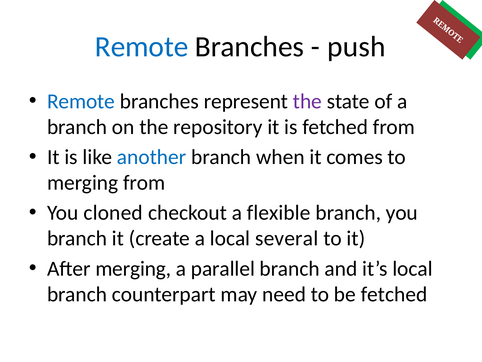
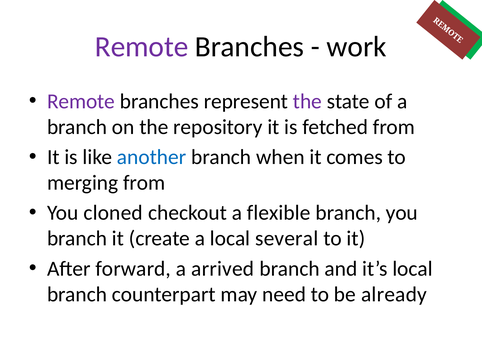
Remote colour: blue -> purple (142, 47)
push: push -> work (357, 47)
Remote colour: blue -> purple (81, 101)
After merging: merging -> forward (133, 268)
parallel: parallel -> arrived (223, 268)
be fetched: fetched -> already (394, 294)
